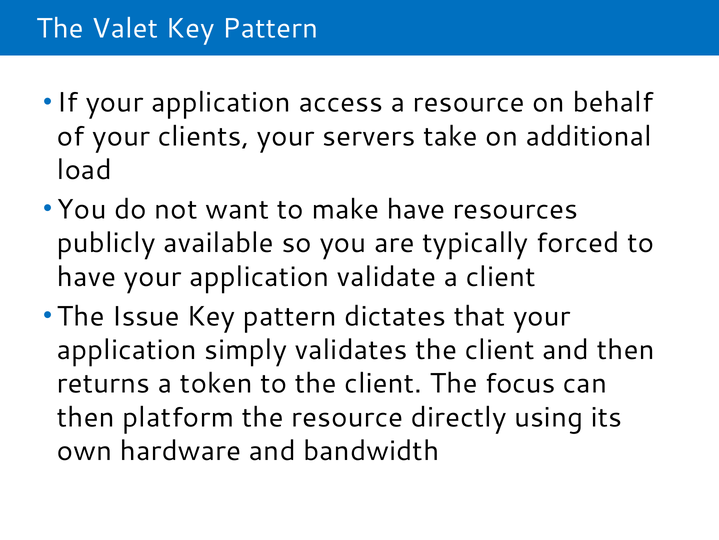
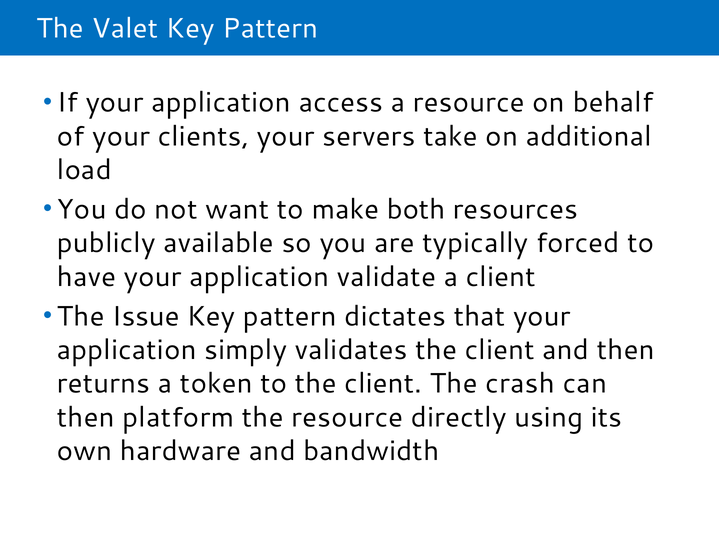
make have: have -> both (416, 209)
focus: focus -> crash (520, 383)
